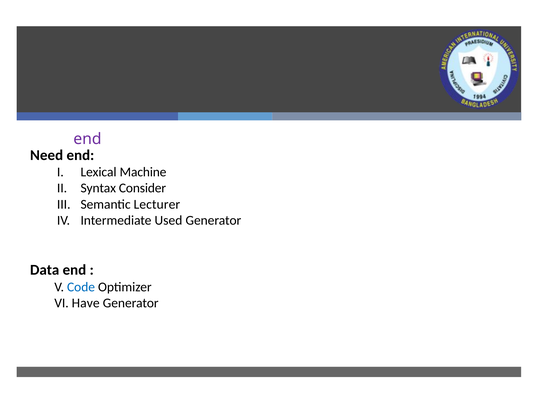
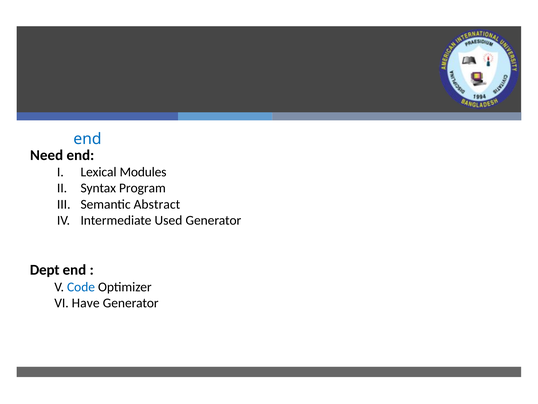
end colour: purple -> blue (87, 139)
Machine: Machine -> Modules (143, 172)
Consider: Consider -> Program (142, 188)
Lecturer: Lecturer -> Abstract (157, 204)
Data: Data -> Dept (45, 270)
